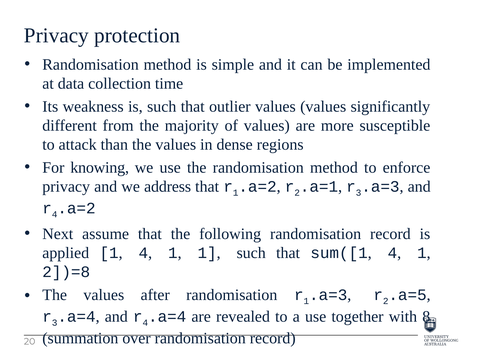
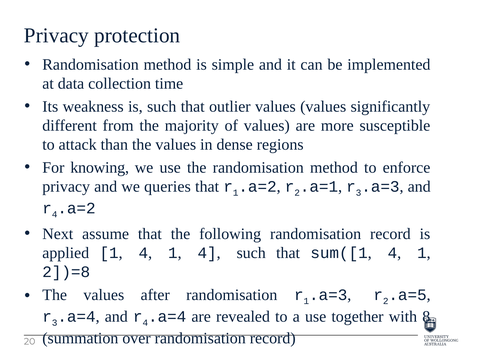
address: address -> queries (167, 187)
1: 1 -> 4 (207, 253)
